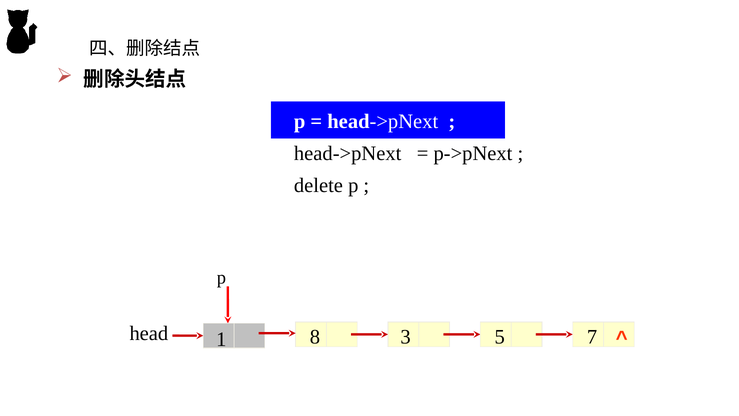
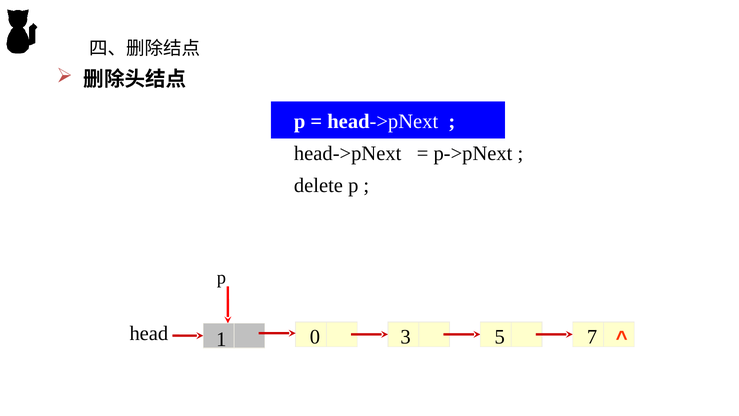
8: 8 -> 0 (315, 337)
